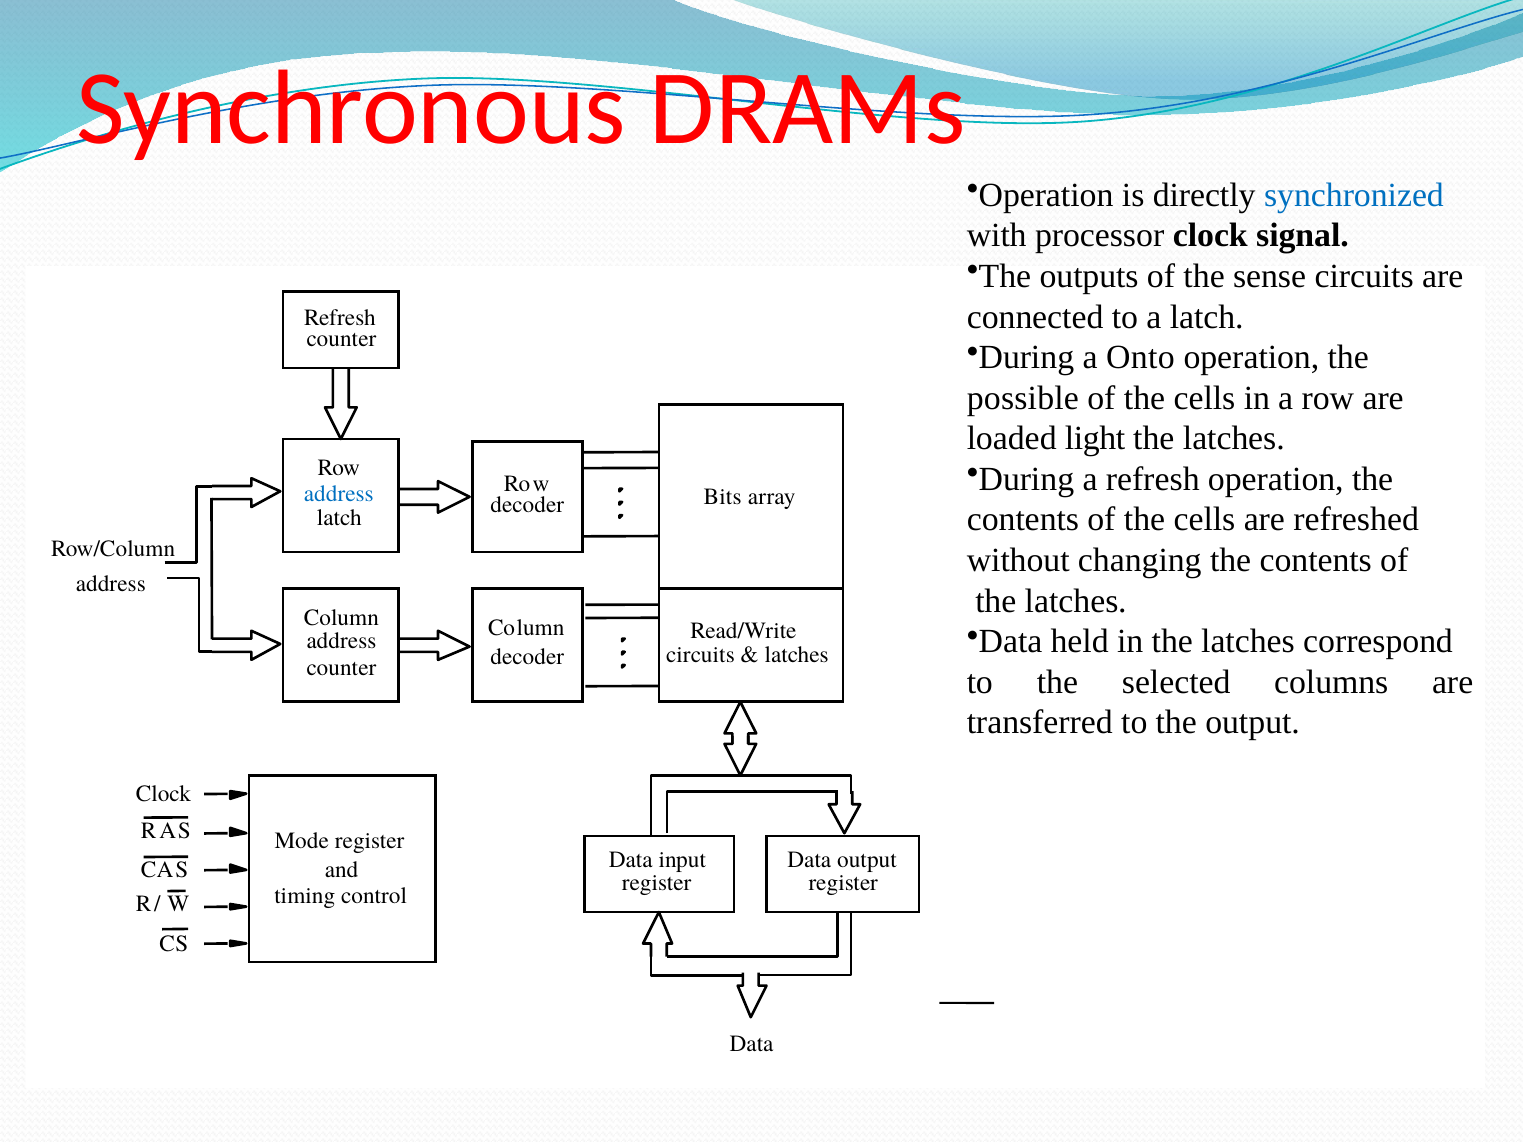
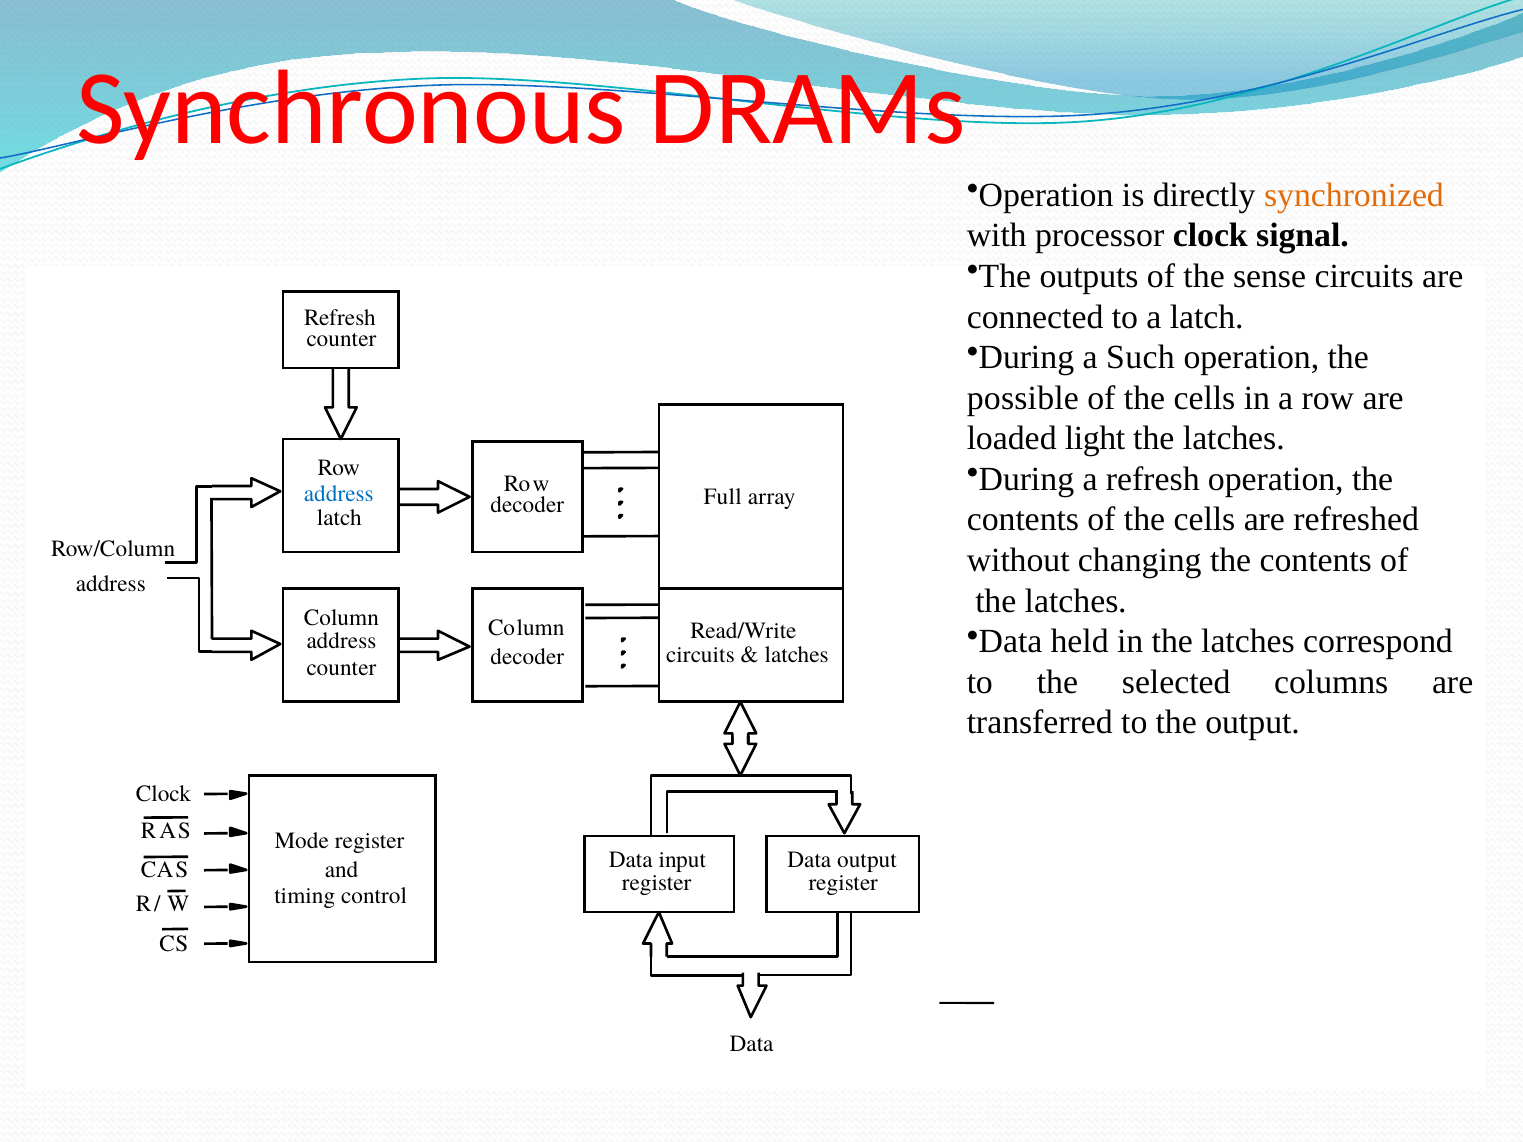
synchronized colour: blue -> orange (1354, 195)
Onto: Onto -> Such (1140, 358)
Bits: Bits -> Full (723, 497)
